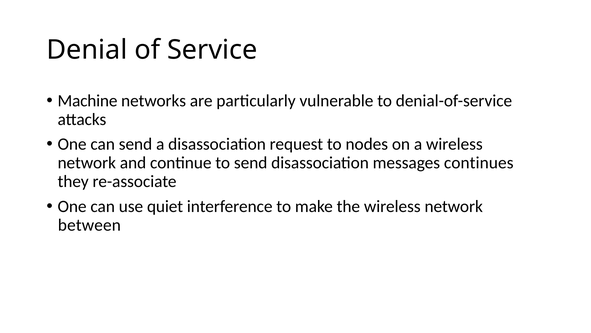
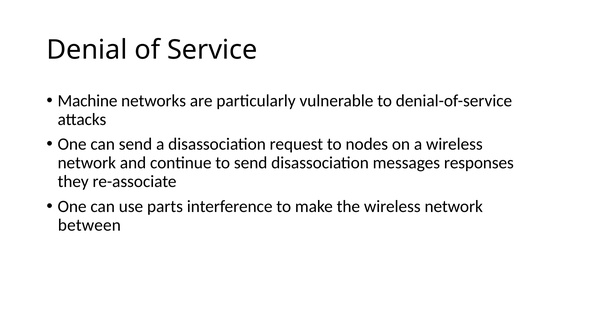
continues: continues -> responses (479, 163)
quiet: quiet -> parts (165, 206)
